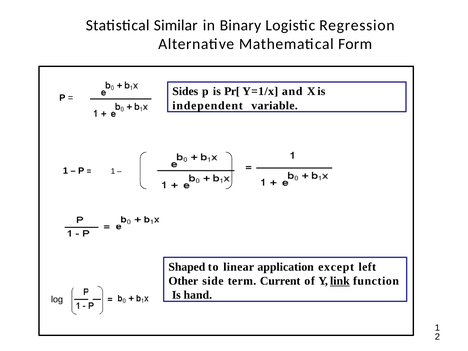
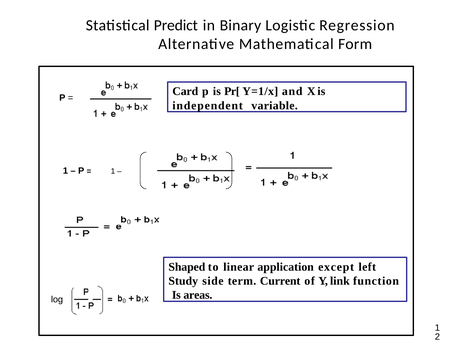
Similar: Similar -> Predict (176, 25)
Sides: Sides -> Card (185, 91)
Other: Other -> Study (183, 281)
link underline: present -> none (340, 281)
hand: hand -> areas (198, 295)
